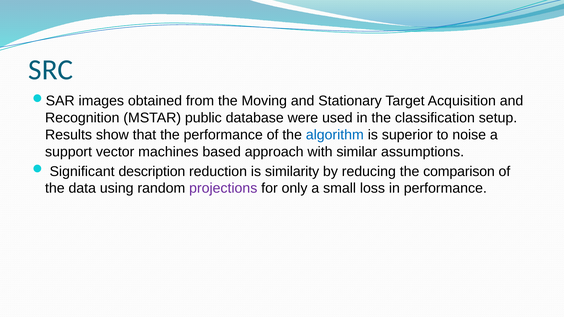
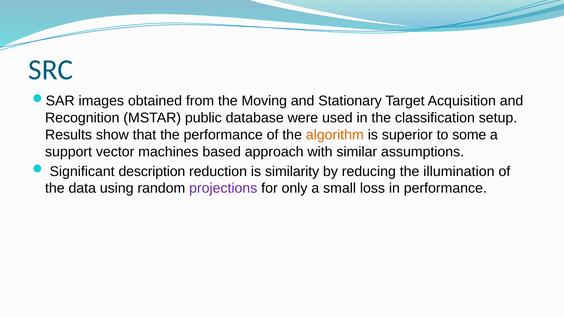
algorithm colour: blue -> orange (335, 135)
noise: noise -> some (469, 135)
comparison: comparison -> illumination (459, 172)
